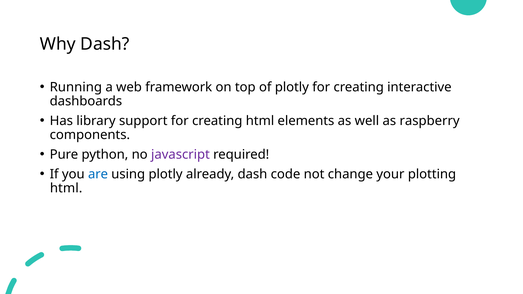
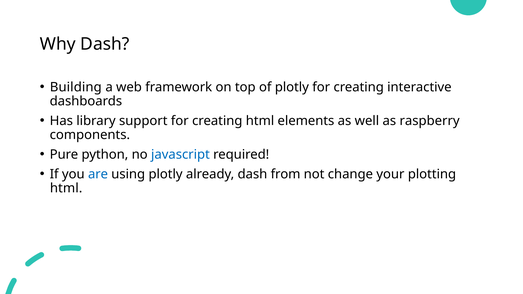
Running: Running -> Building (76, 87)
javascript colour: purple -> blue (180, 155)
code: code -> from (286, 174)
